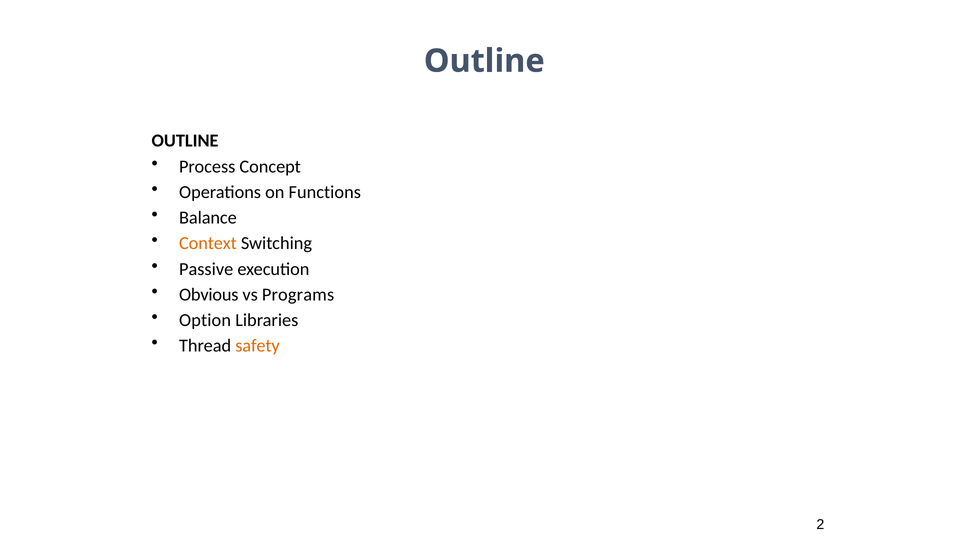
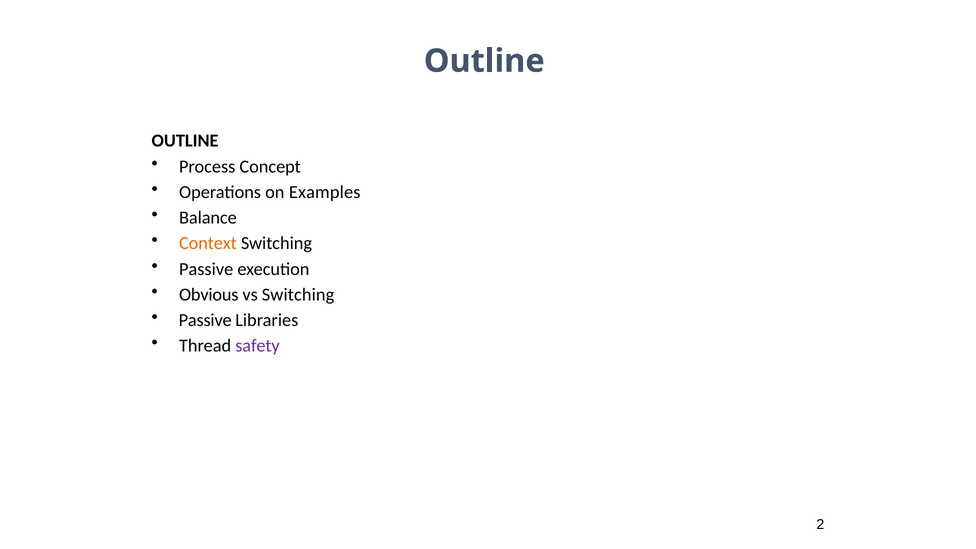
Functions: Functions -> Examples (325, 192)
vs Programs: Programs -> Switching (298, 295)
Option: Option -> Passive (205, 320)
safety colour: orange -> purple (258, 346)
